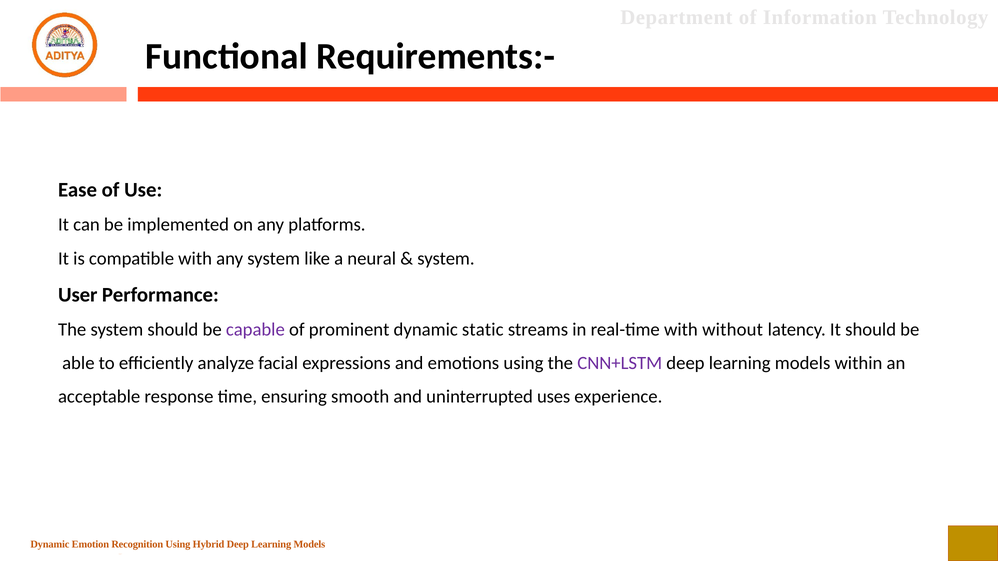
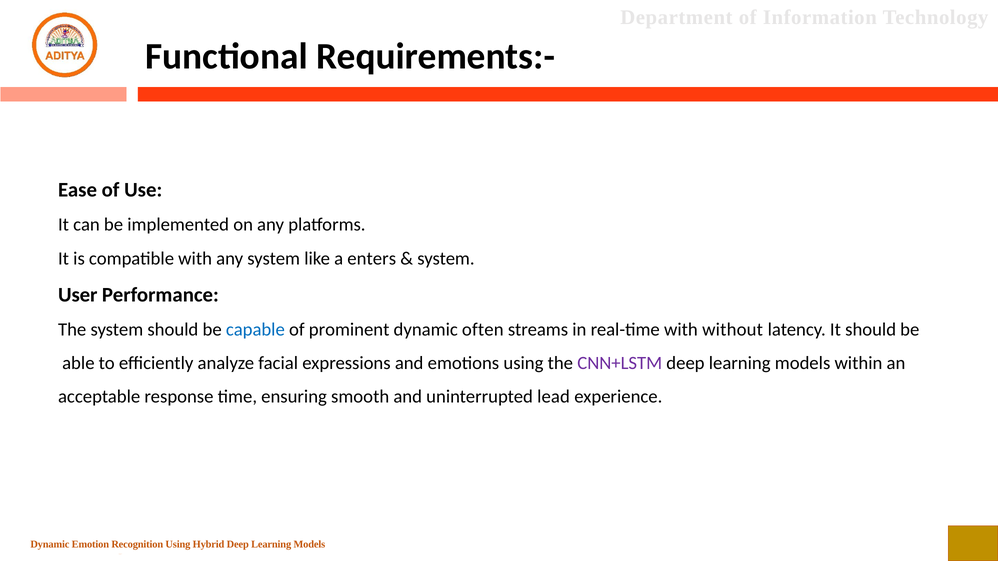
neural: neural -> enters (372, 259)
capable colour: purple -> blue (255, 330)
static: static -> often (483, 330)
uses: uses -> lead (554, 397)
